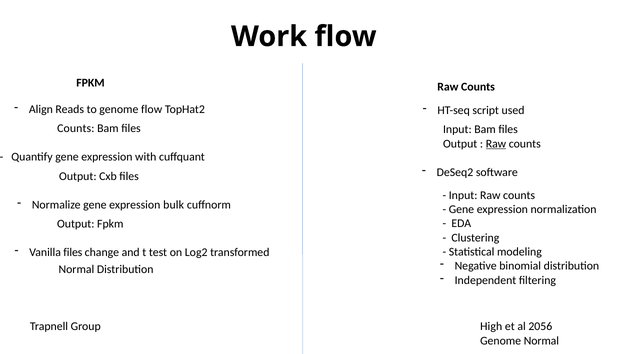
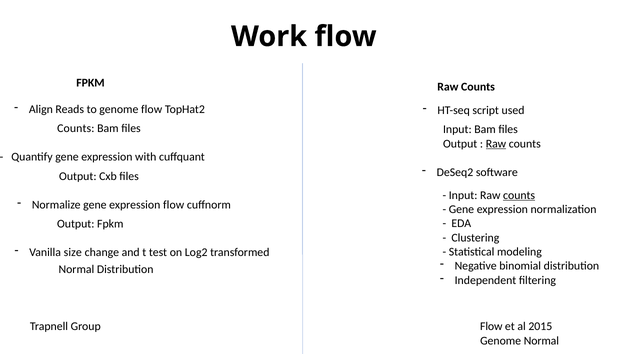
counts underline: none -> present (519, 195)
expression bulk: bulk -> flow (174, 205)
Vanilla files: files -> size (73, 252)
High: High -> Flow (491, 326)
2056: 2056 -> 2015 (540, 326)
